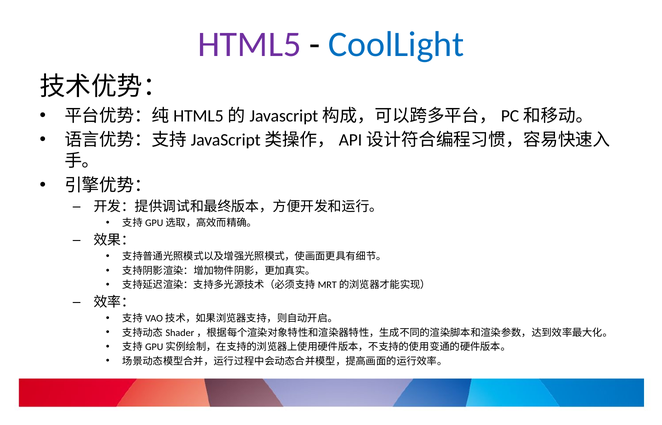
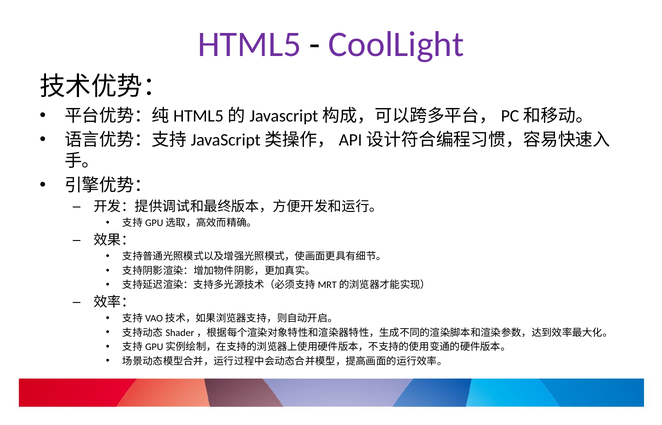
CoolLight colour: blue -> purple (396, 44)
